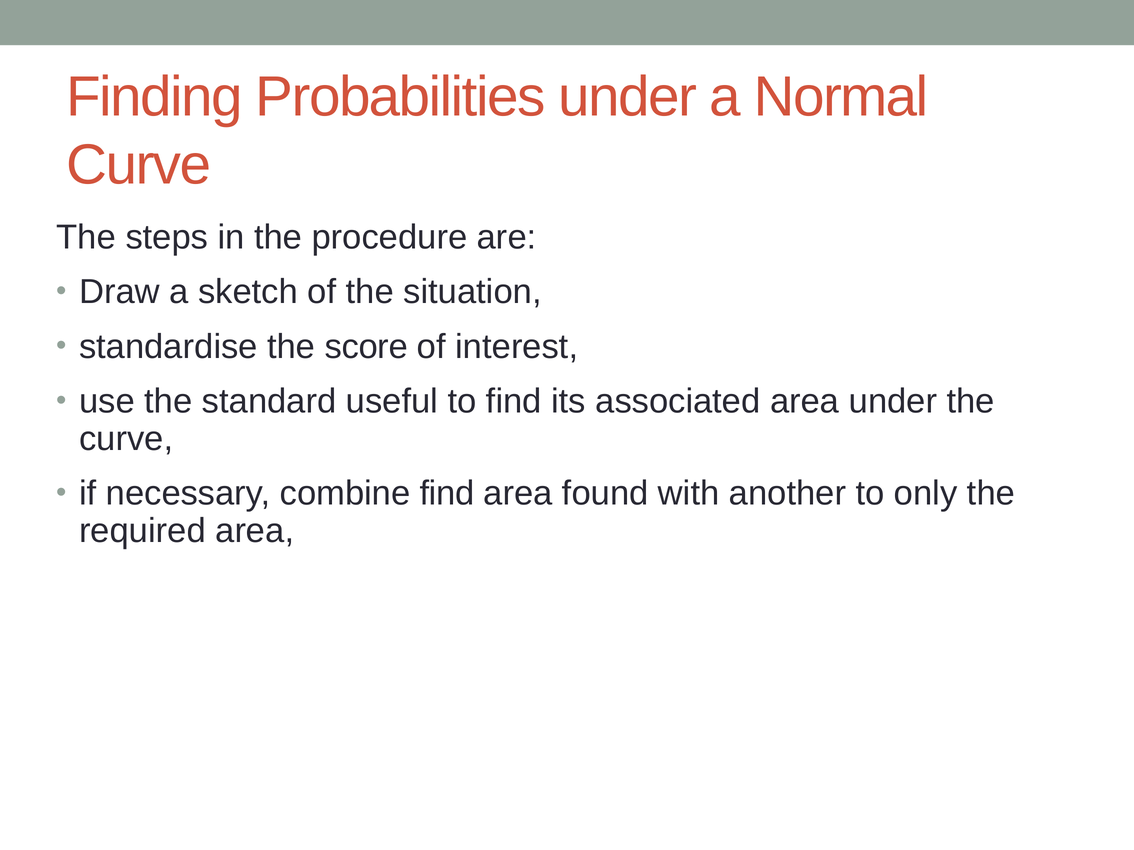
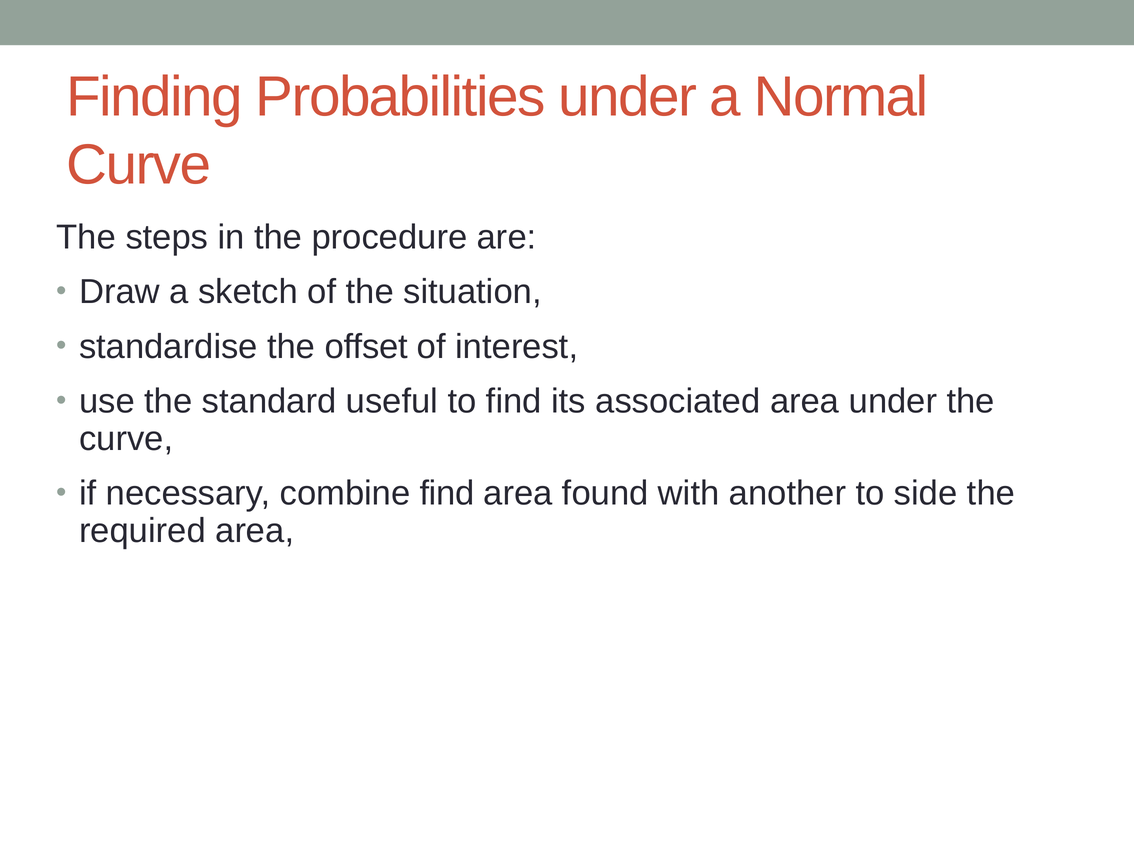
score: score -> offset (366, 347)
only: only -> side (926, 494)
